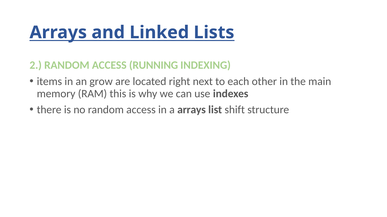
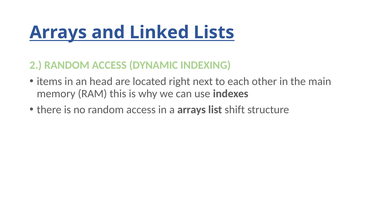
RUNNING: RUNNING -> DYNAMIC (154, 65)
grow: grow -> head (101, 82)
